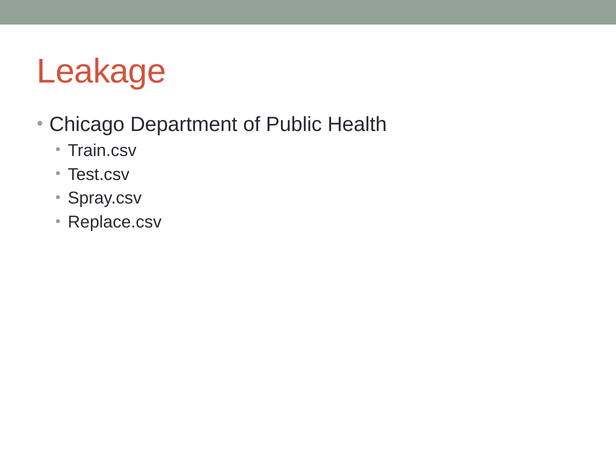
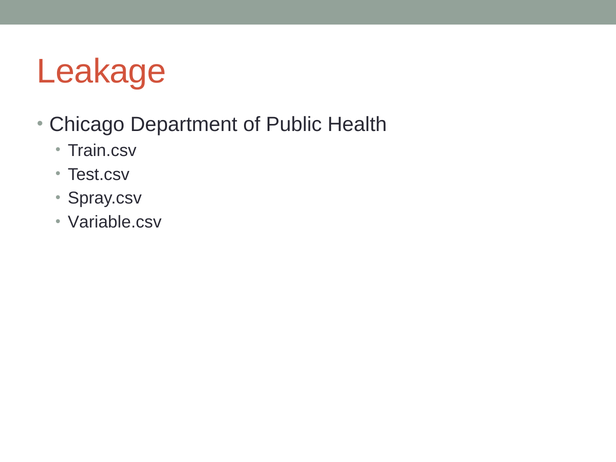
Replace.csv: Replace.csv -> Variable.csv (115, 222)
